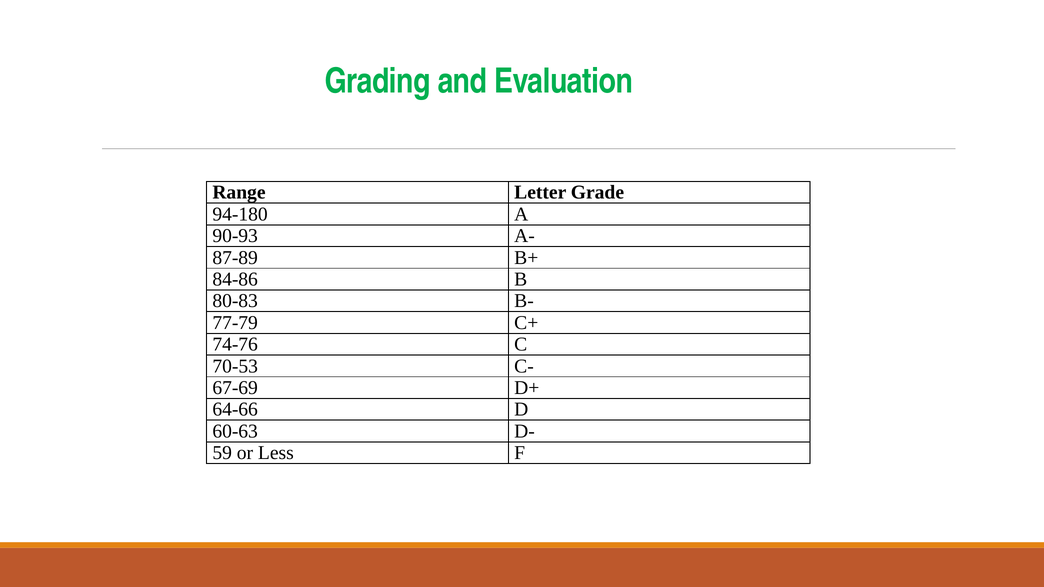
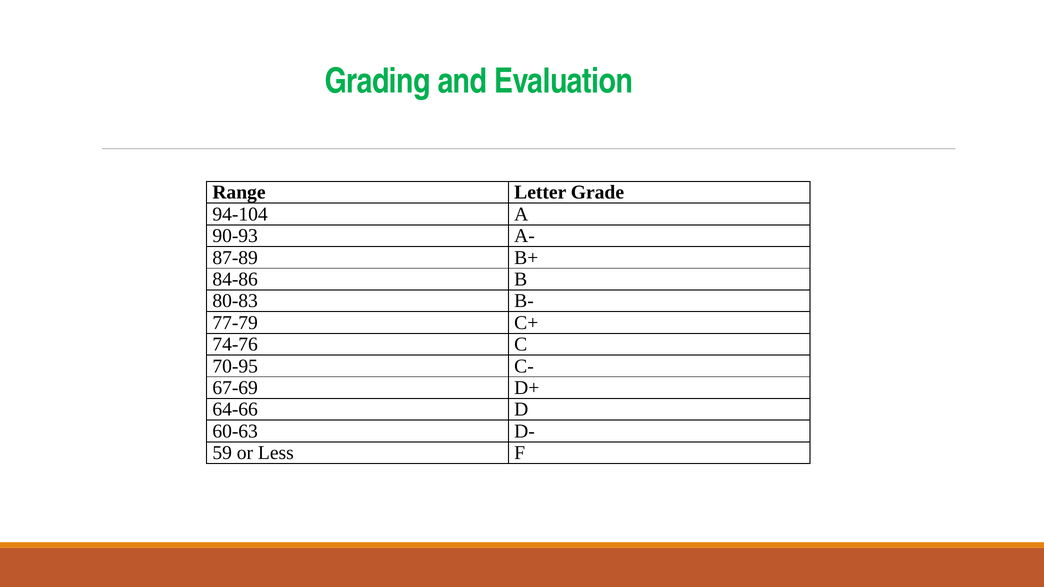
94-180: 94-180 -> 94-104 (240, 214)
70-53: 70-53 -> 70-95 (235, 366)
